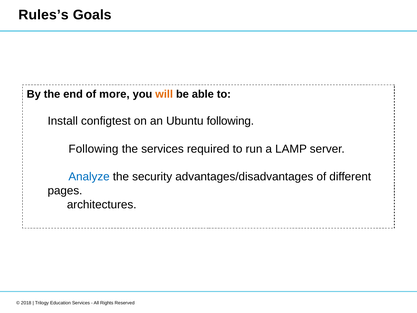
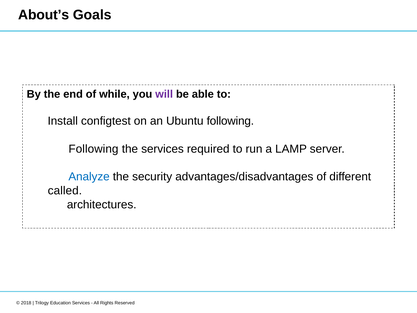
Rules’s: Rules’s -> About’s (44, 15)
more: more -> while (114, 94)
will colour: orange -> purple (164, 94)
pages: pages -> called (65, 191)
